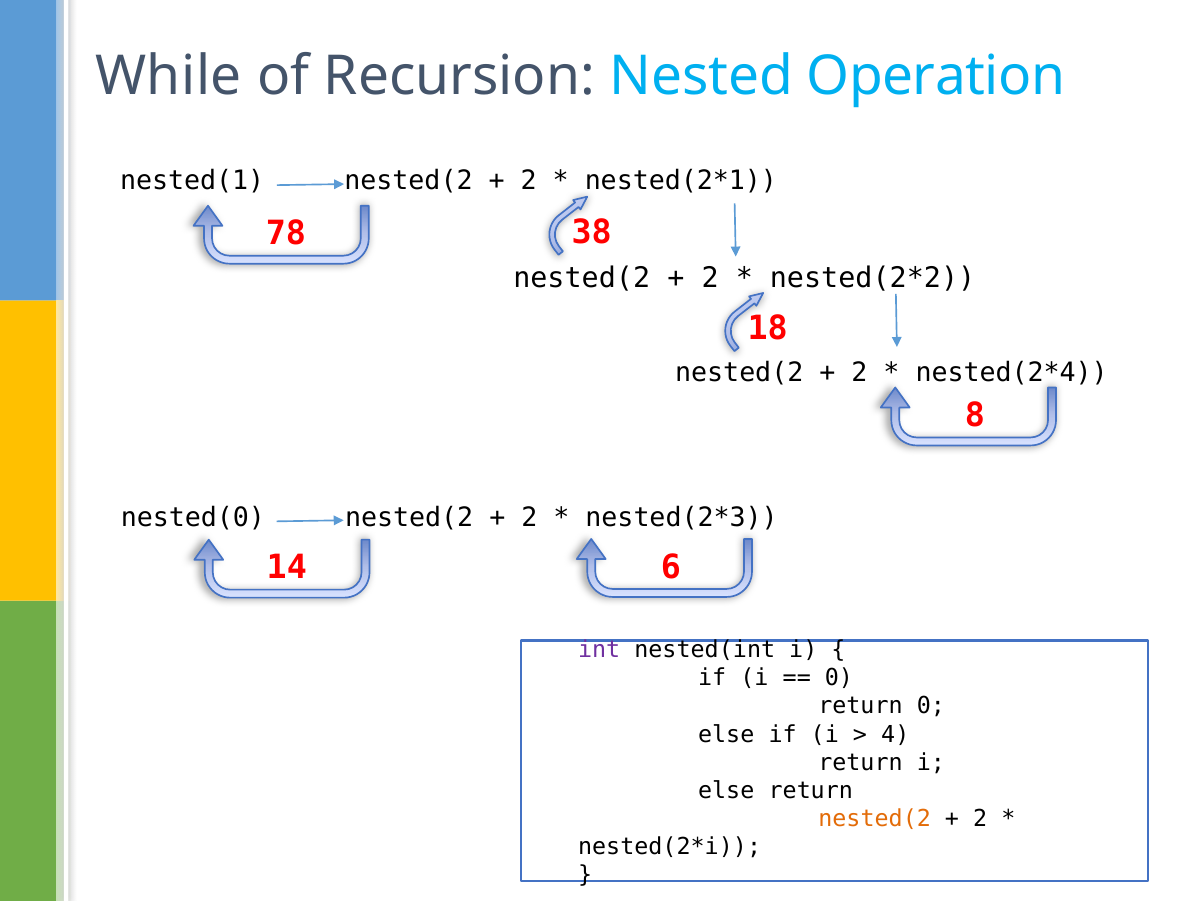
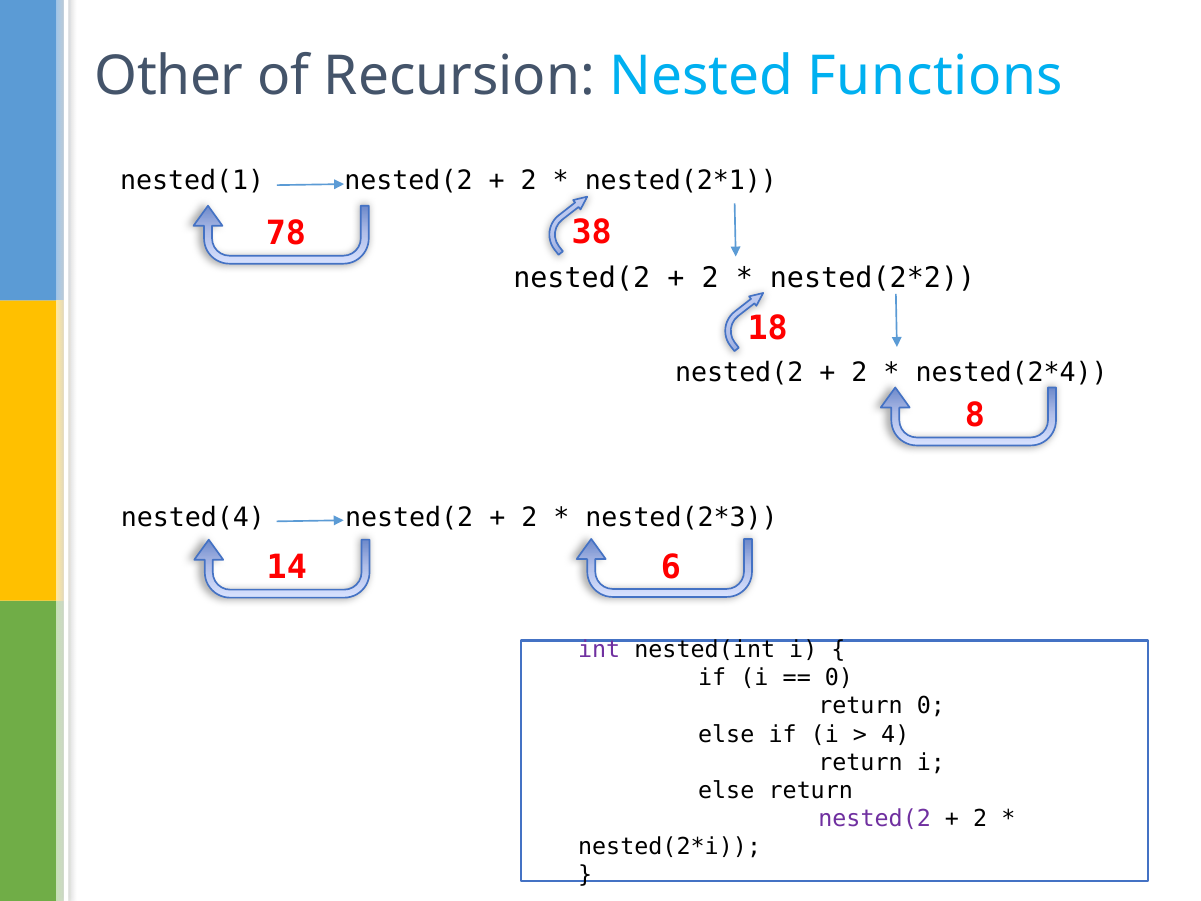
While: While -> Other (169, 76)
Operation: Operation -> Functions (935, 76)
nested(0: nested(0 -> nested(4 (193, 517)
nested(2 colour: orange -> purple (875, 818)
